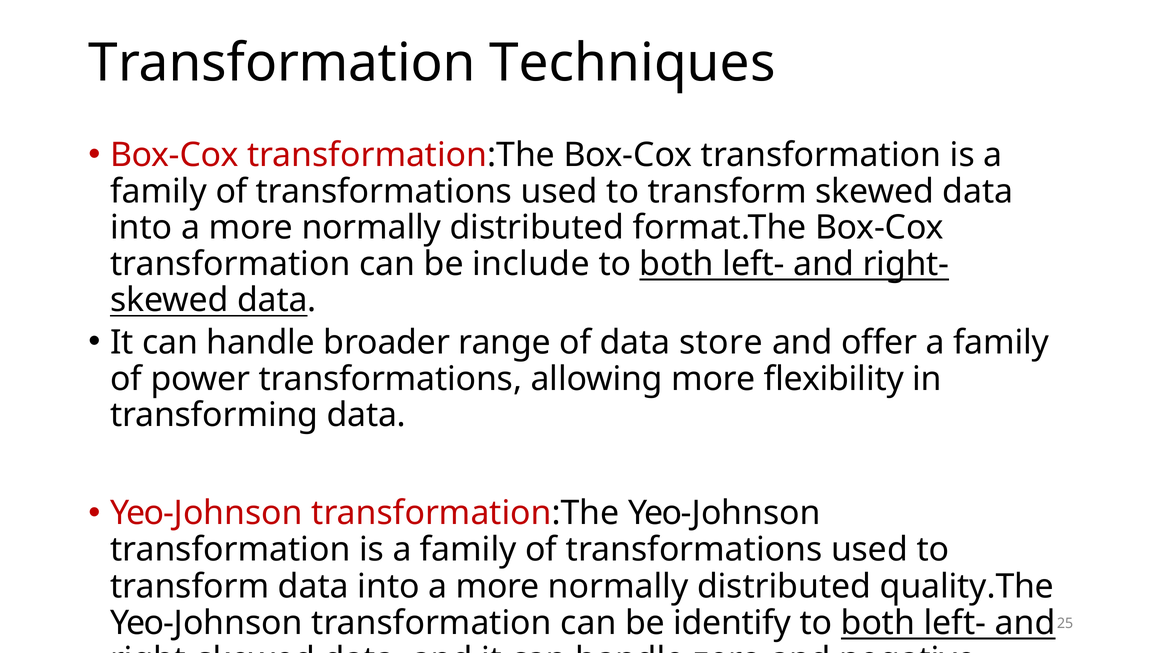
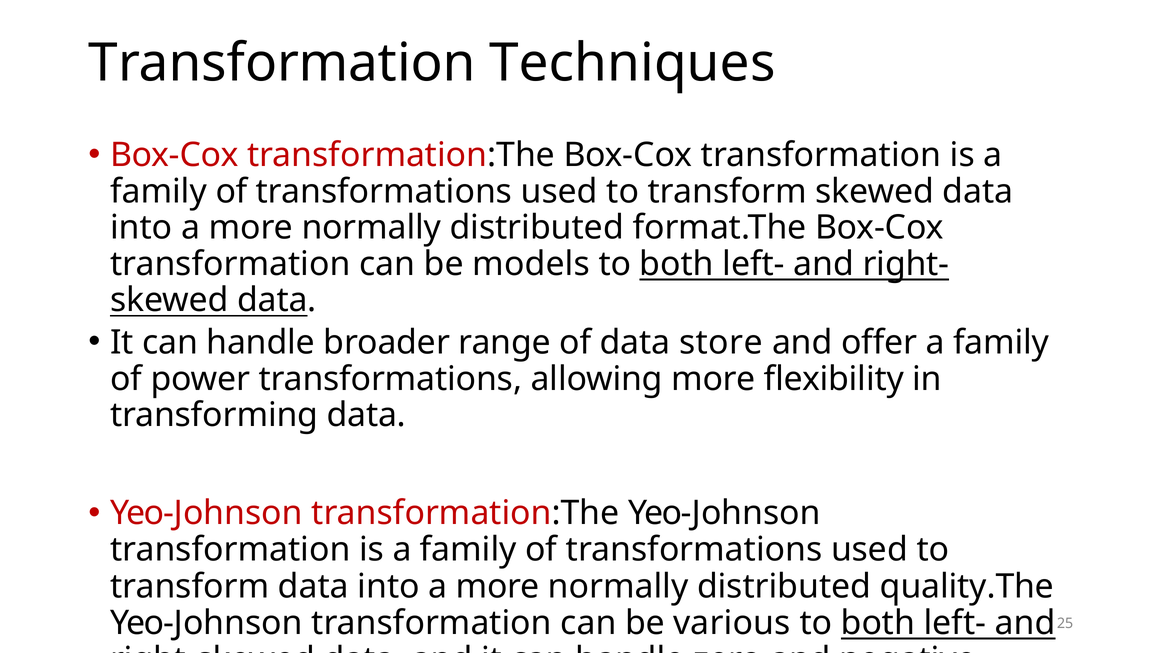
include: include -> models (531, 264)
identify: identify -> various (732, 622)
